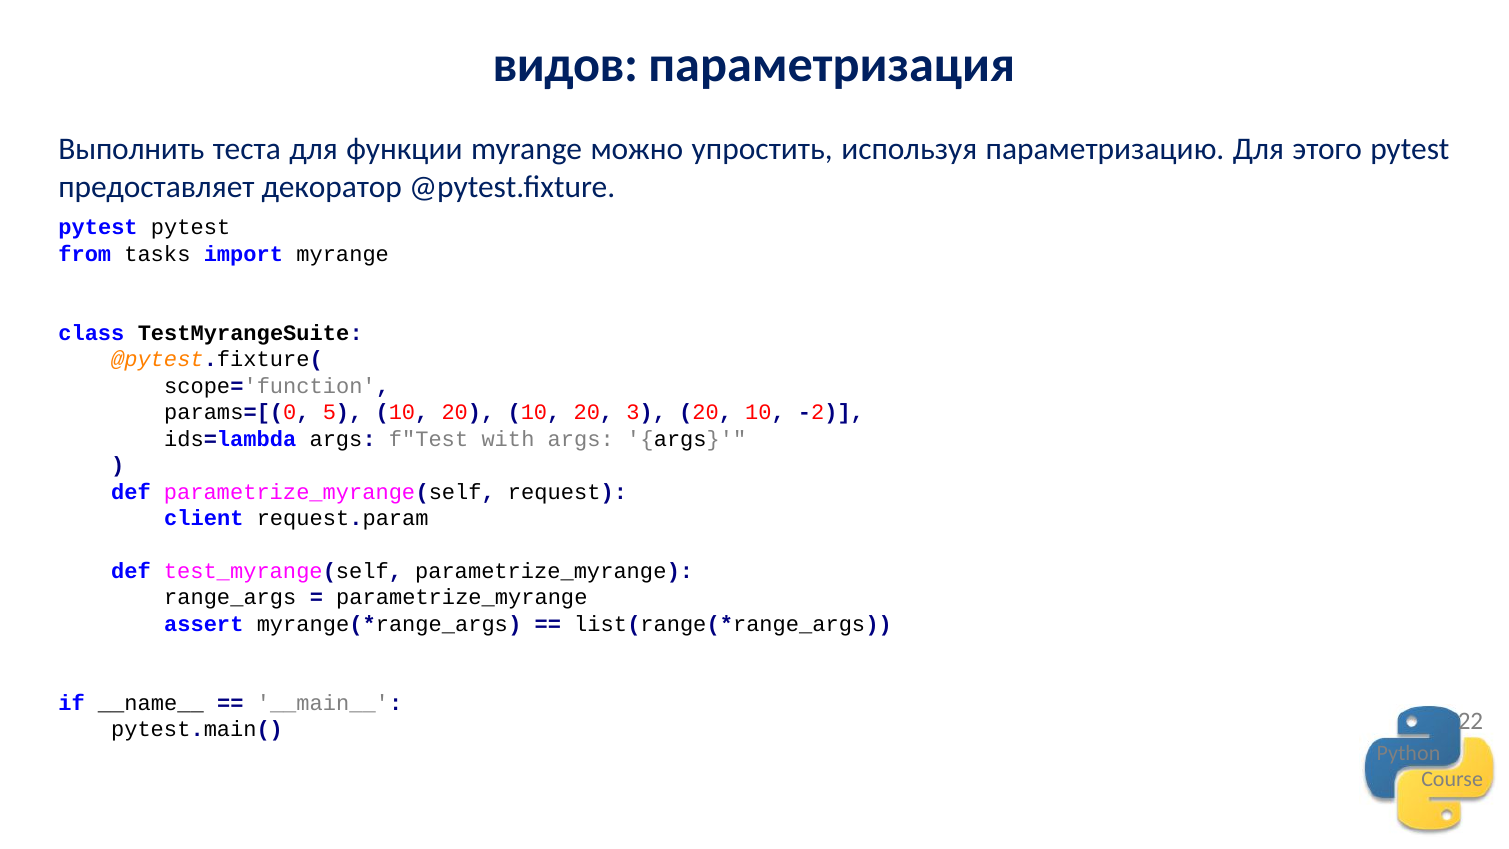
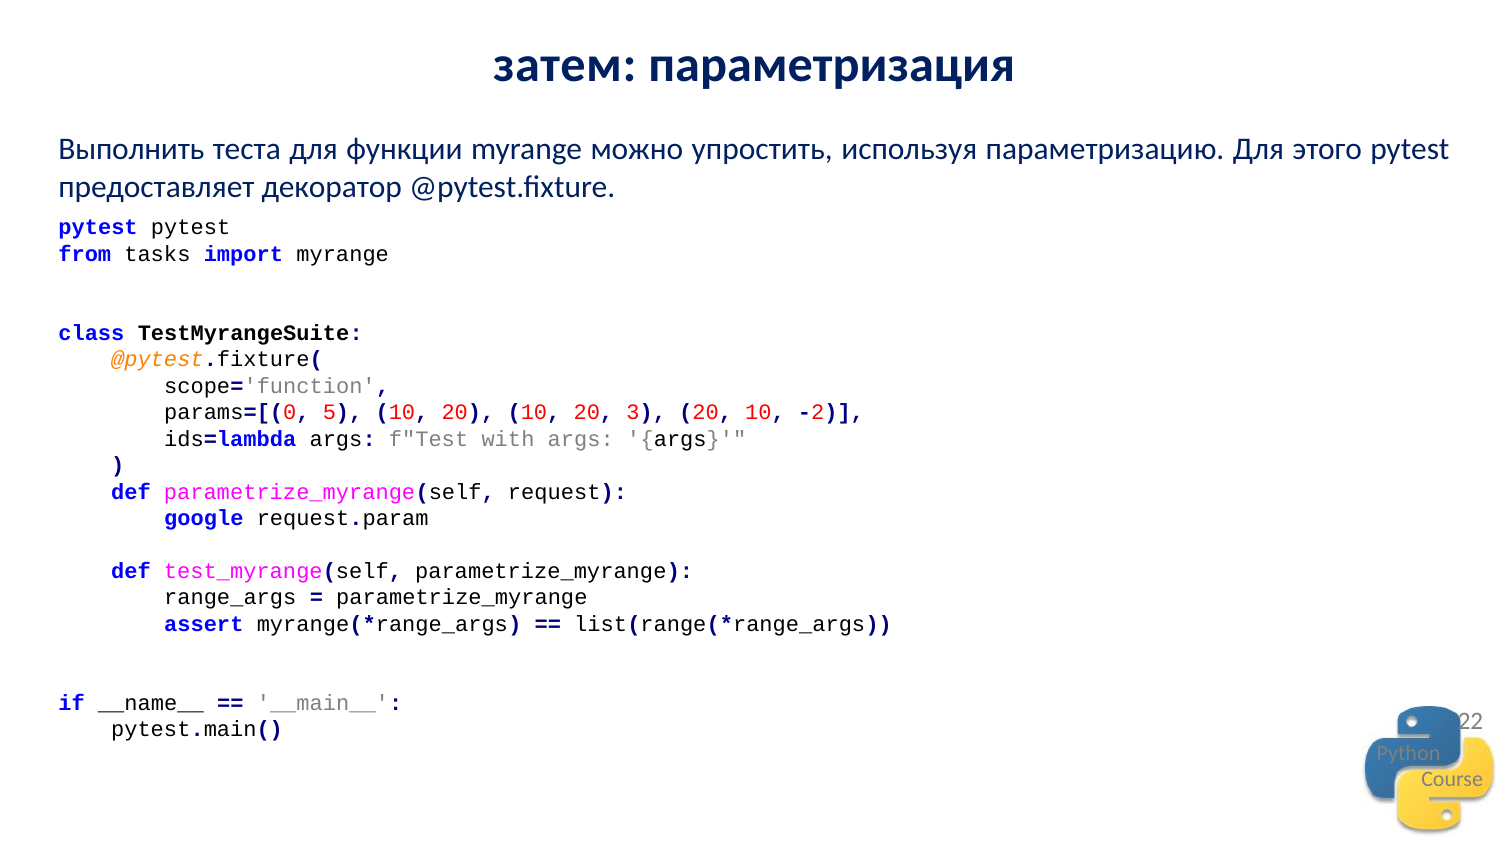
видов: видов -> затем (565, 65)
client: client -> google (204, 518)
